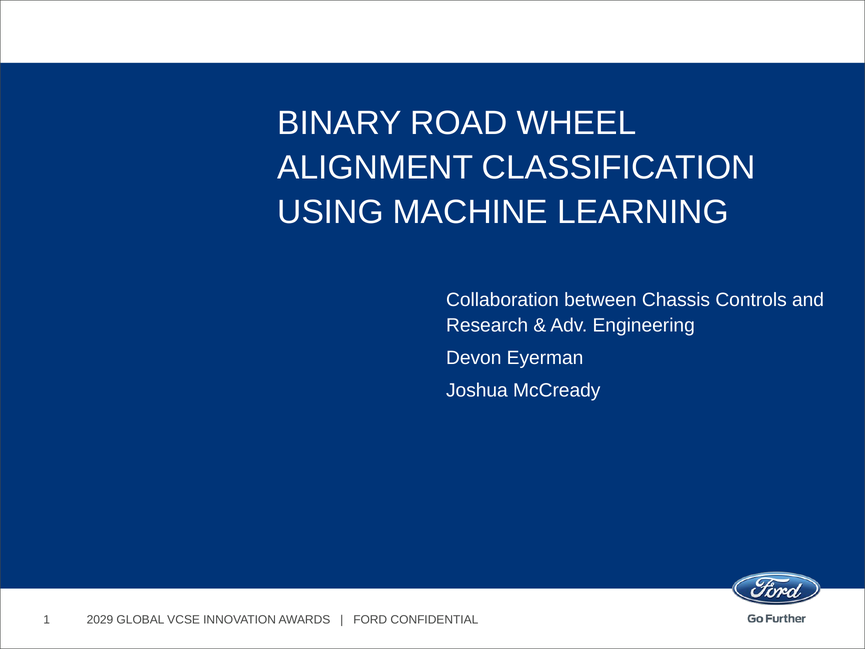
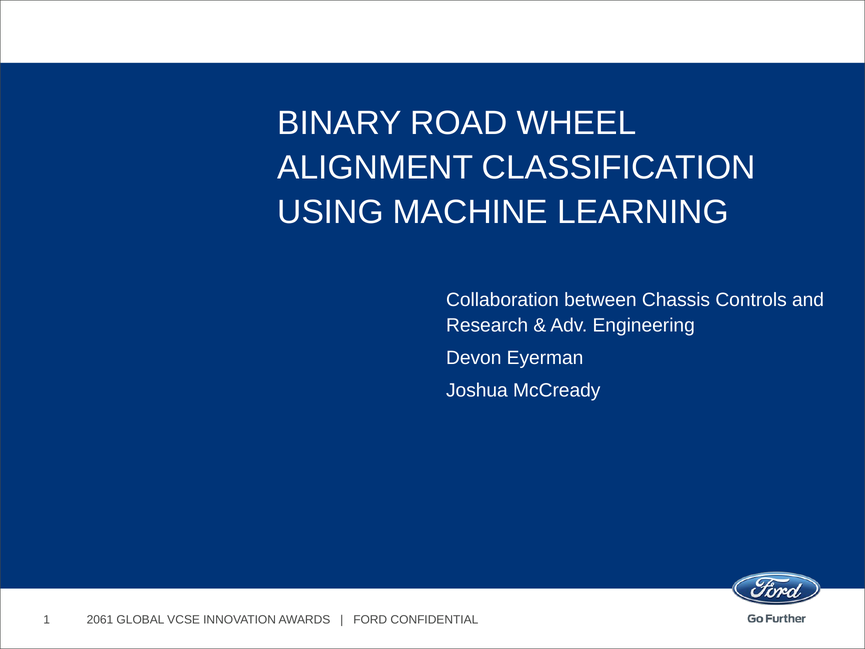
2029: 2029 -> 2061 (100, 619)
